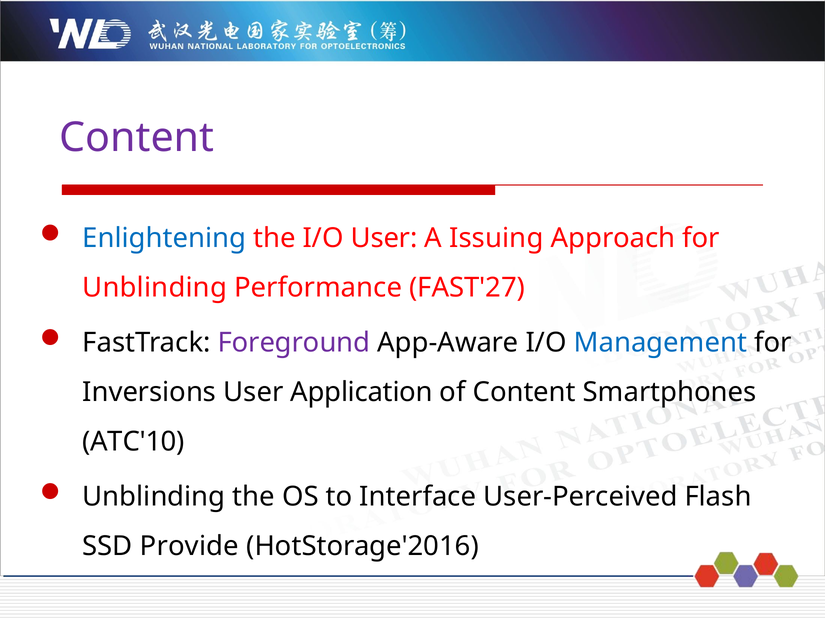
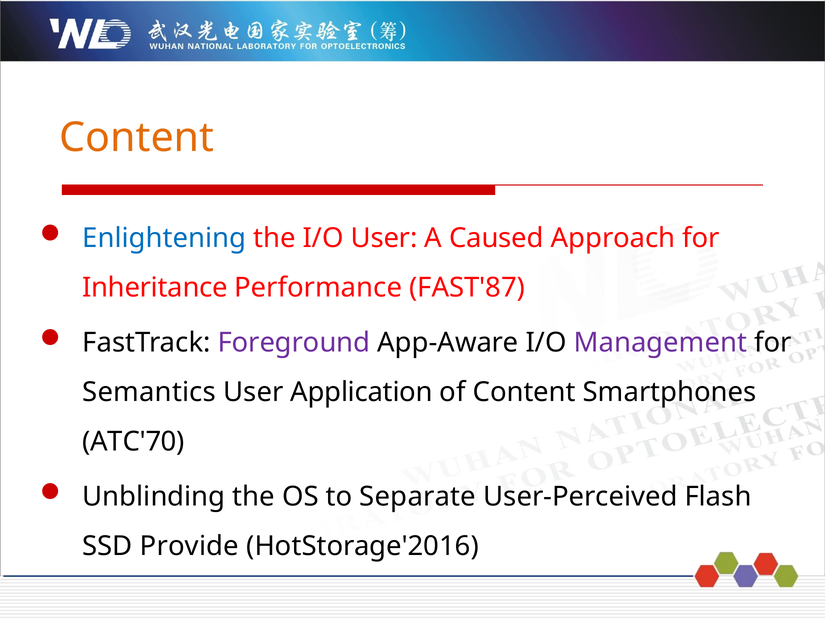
Content colour: purple -> orange (137, 138)
Issuing: Issuing -> Caused (496, 238)
Unblinding: Unblinding -> Inheritance (155, 288)
FAST'27: FAST'27 -> FAST'87 (467, 288)
Management colour: blue -> purple (660, 343)
Inversions: Inversions -> Semantics (149, 392)
ATC'10: ATC'10 -> ATC'70 (133, 442)
Interface: Interface -> Separate (418, 497)
